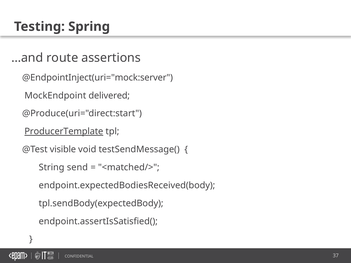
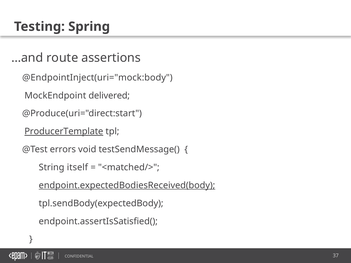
@EndpointInject(uri="mock:server: @EndpointInject(uri="mock:server -> @EndpointInject(uri="mock:body (97, 78)
visible: visible -> errors (63, 150)
send: send -> itself (77, 168)
endpoint.expectedBodiesReceived(body underline: none -> present (127, 186)
